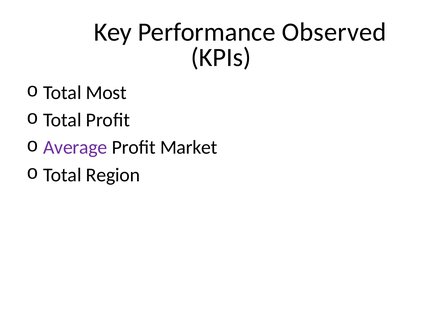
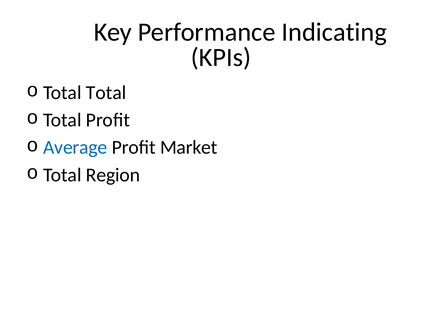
Observed: Observed -> Indicating (334, 32)
Total Most: Most -> Total (106, 93)
Average colour: purple -> blue (75, 148)
